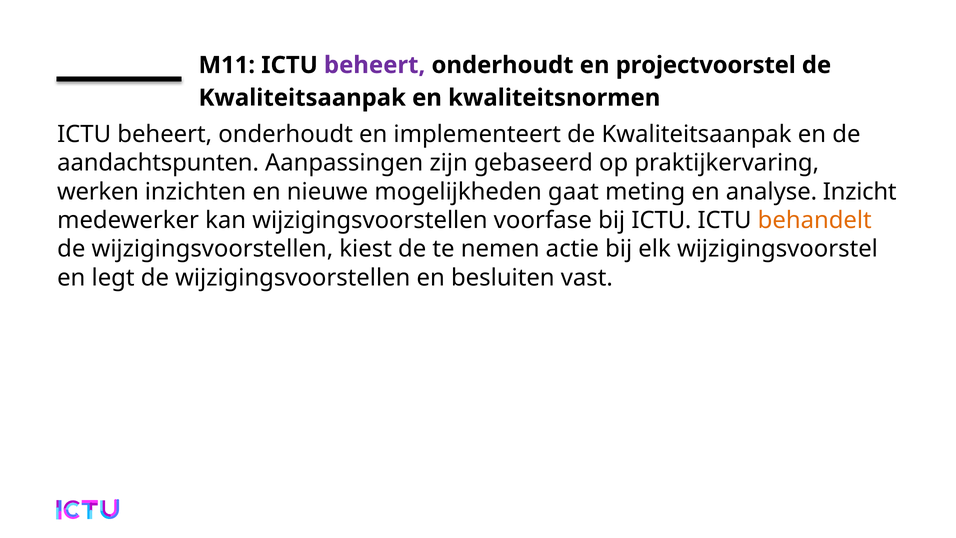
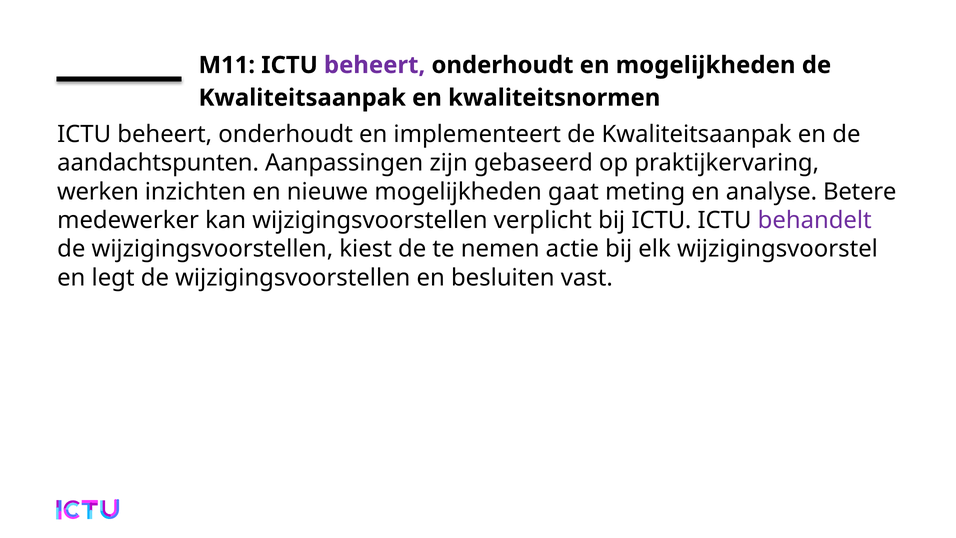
en projectvoorstel: projectvoorstel -> mogelijkheden (706, 65)
Inzicht: Inzicht -> Betere (860, 192)
voorfase: voorfase -> verplicht (543, 220)
behandelt colour: orange -> purple (815, 220)
